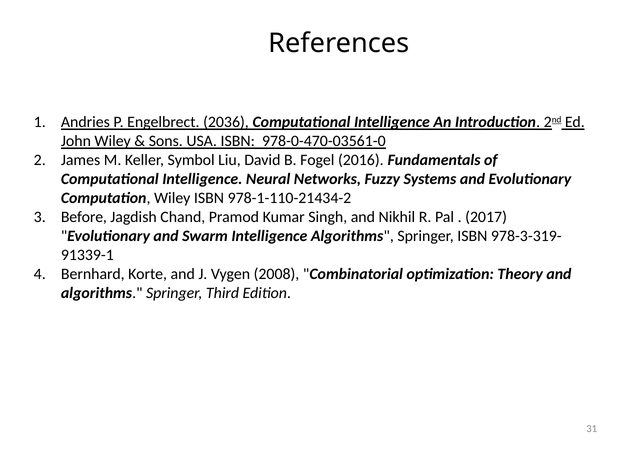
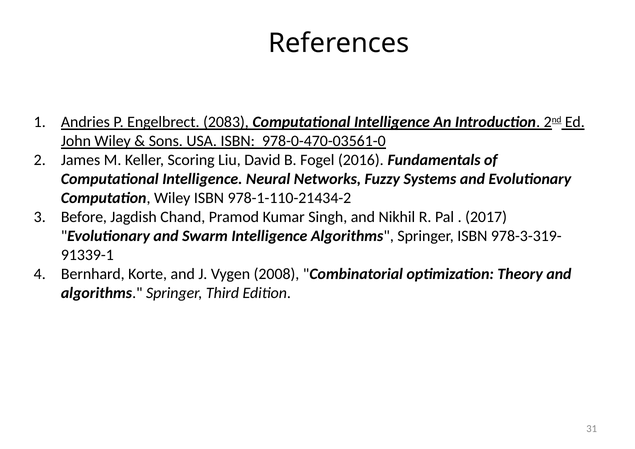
2036: 2036 -> 2083 (226, 122)
Symbol: Symbol -> Scoring (191, 160)
